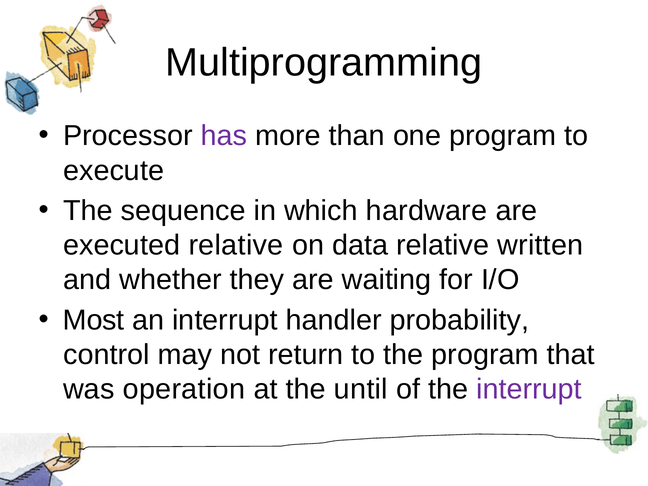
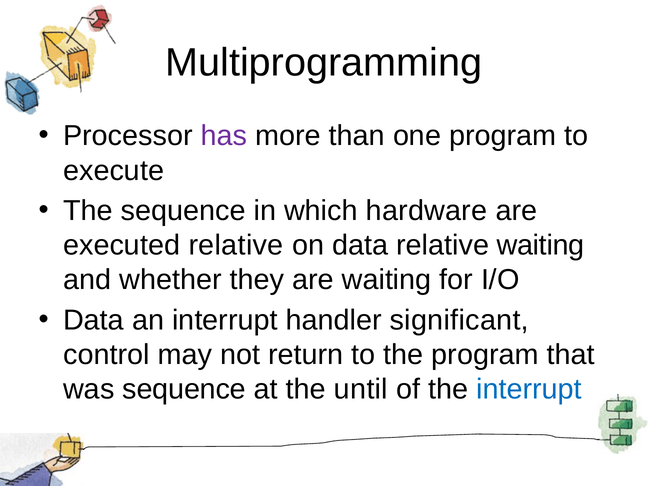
relative written: written -> waiting (541, 245)
Most: Most -> Data (94, 320)
probability: probability -> significant (459, 320)
was operation: operation -> sequence (184, 389)
interrupt colour: purple -> blue (529, 389)
